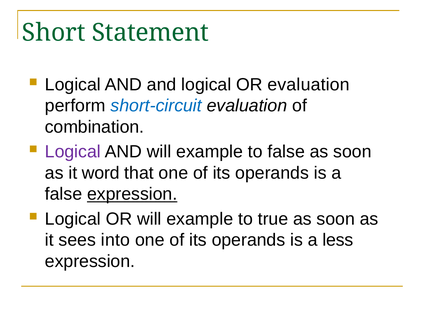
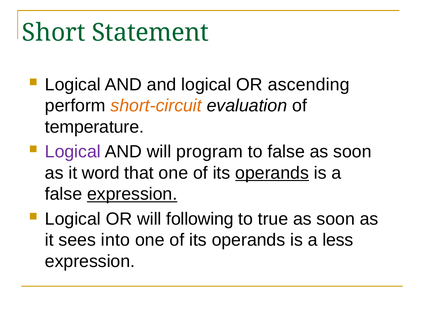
OR evaluation: evaluation -> ascending (309, 85)
short-circuit colour: blue -> orange (156, 106)
combination: combination -> temperature (94, 127)
AND will example: example -> program (210, 152)
operands underline: none -> present (272, 173)
OR will example: example -> following (200, 219)
